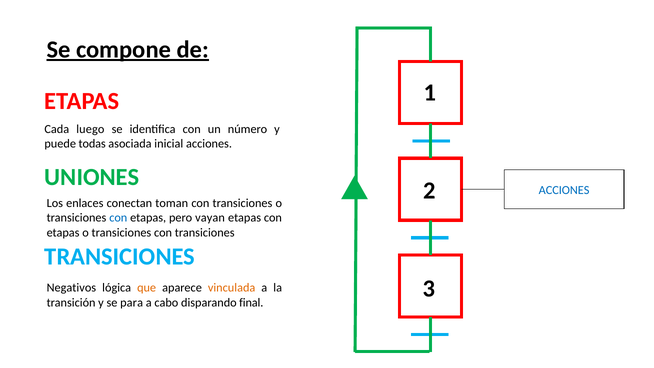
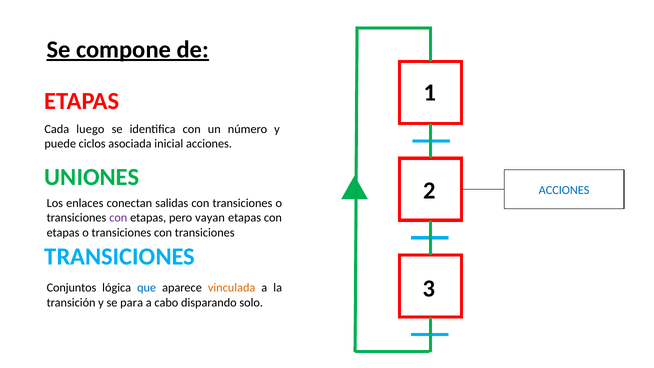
todas: todas -> ciclos (92, 144)
toman: toman -> salidas (172, 203)
con colour: blue -> purple (118, 218)
Negativos: Negativos -> Conjuntos (71, 288)
que colour: orange -> blue (147, 288)
final: final -> solo (251, 302)
